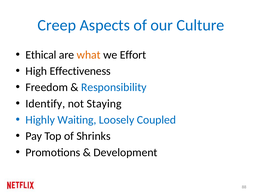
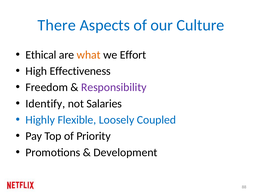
Creep: Creep -> There (57, 25)
Responsibility colour: blue -> purple (114, 88)
Staying: Staying -> Salaries (104, 104)
Waiting: Waiting -> Flexible (77, 120)
Shrinks: Shrinks -> Priority (94, 137)
